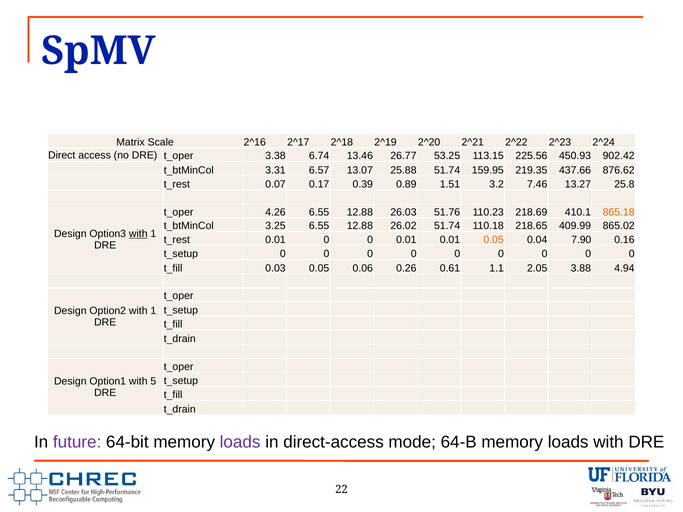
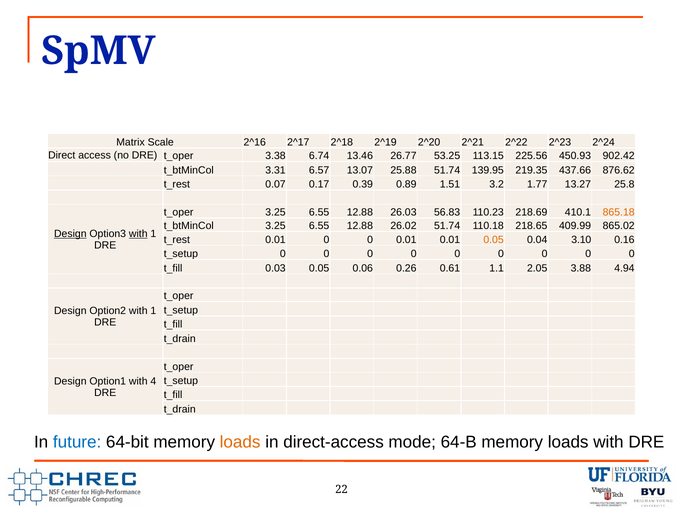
159.95: 159.95 -> 139.95 (488, 170)
7.46: 7.46 -> 1.77 (537, 185)
4.26: 4.26 -> 3.25 (276, 212)
51.76: 51.76 -> 56.83 (447, 212)
Design underline: none -> present (70, 234)
7.90: 7.90 -> 3.10 (581, 240)
5: 5 -> 4 (153, 382)
future colour: purple -> blue (77, 442)
loads colour: purple -> orange (240, 442)
